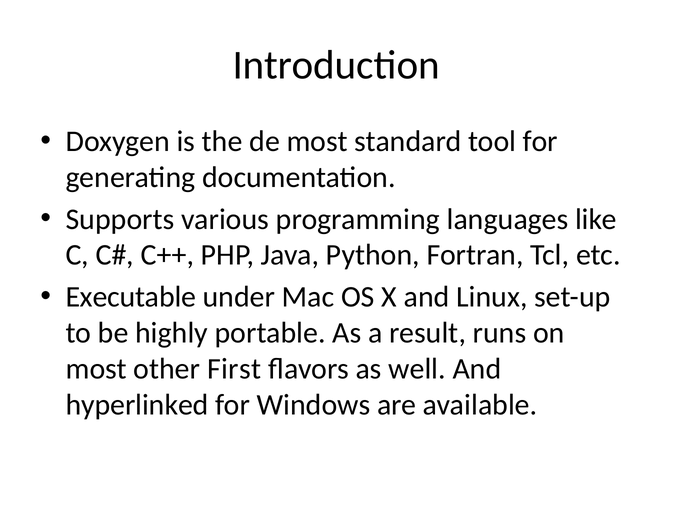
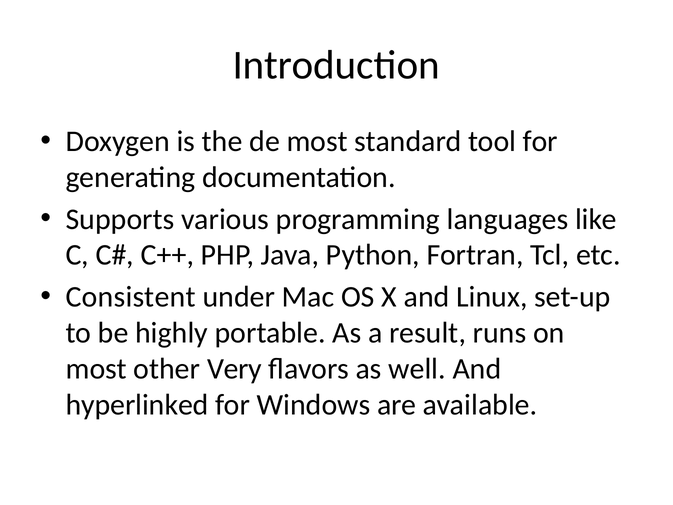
Executable: Executable -> Consistent (131, 297)
First: First -> Very (235, 369)
